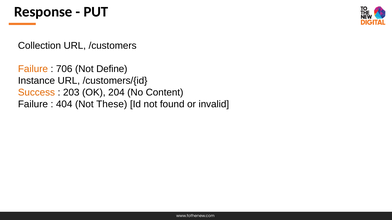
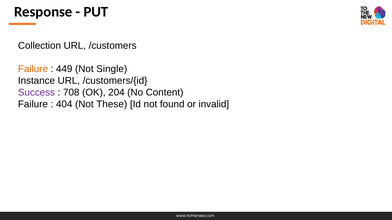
706: 706 -> 449 (64, 69)
Define: Define -> Single (112, 69)
Success colour: orange -> purple (36, 93)
203: 203 -> 708 (71, 93)
